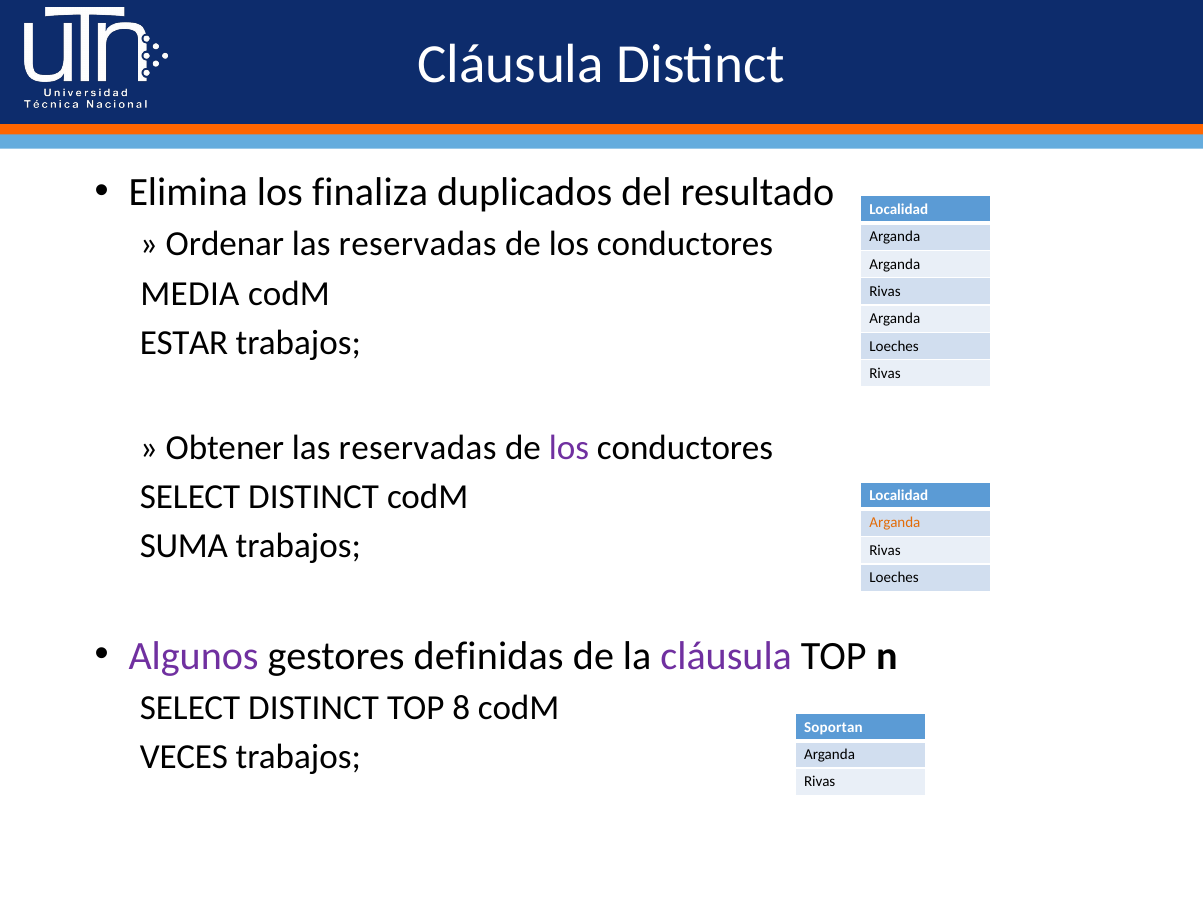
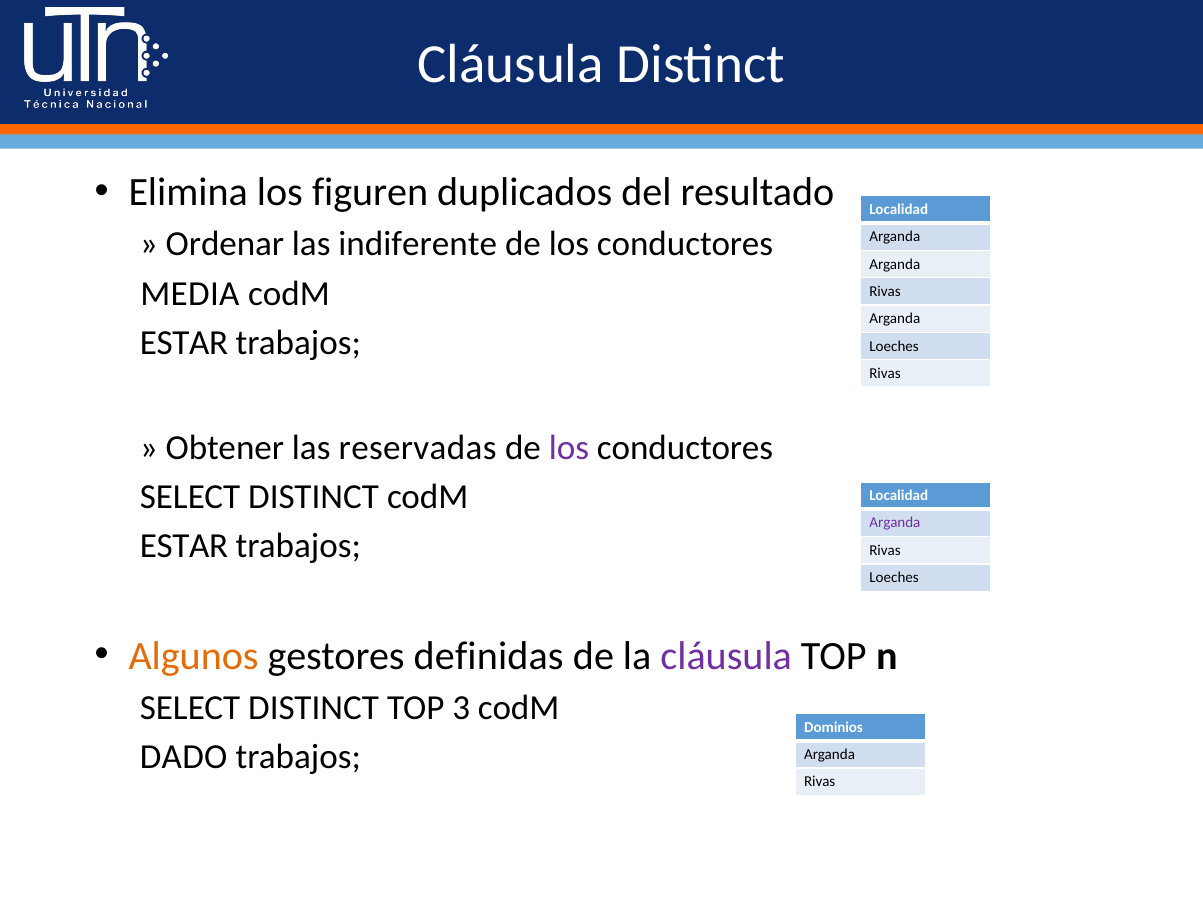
finaliza: finaliza -> figuren (370, 192)
reservadas: reservadas -> indiferente (418, 244)
Arganda colour: orange -> purple (895, 523)
SUMA: SUMA -> ESTAR (184, 546)
Algunos colour: purple -> orange (194, 655)
8: 8 -> 3 (461, 707)
Soportan: Soportan -> Dominios (834, 727)
VECES: VECES -> DADO (184, 756)
